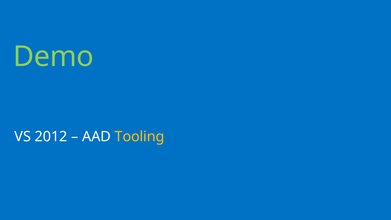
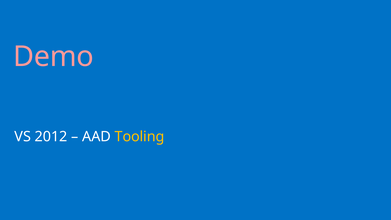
Demo colour: light green -> pink (54, 57)
